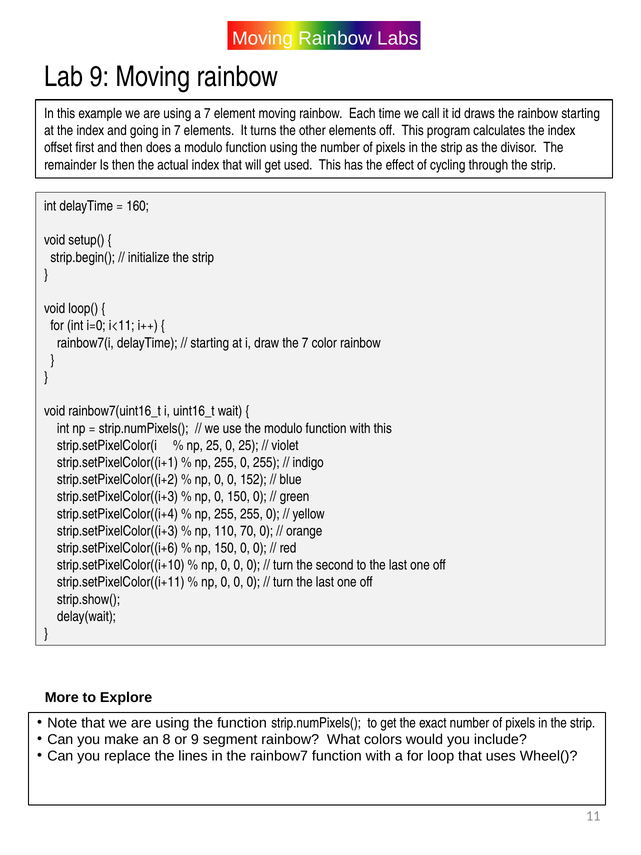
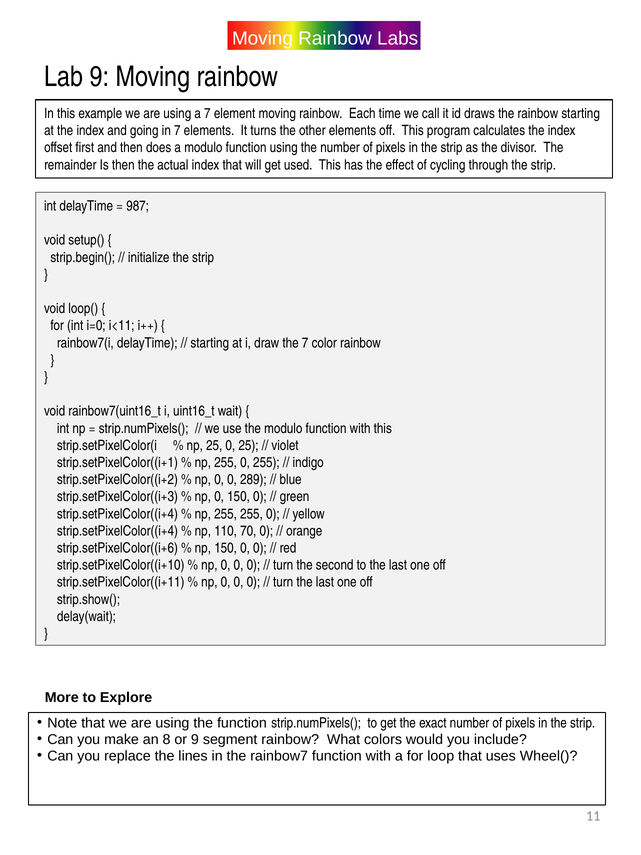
160: 160 -> 987 (138, 206)
152: 152 -> 289 (253, 480)
strip.setPixelColor((i+3: strip.setPixelColor((i+3 -> strip.setPixelColor((i+4 (117, 531)
